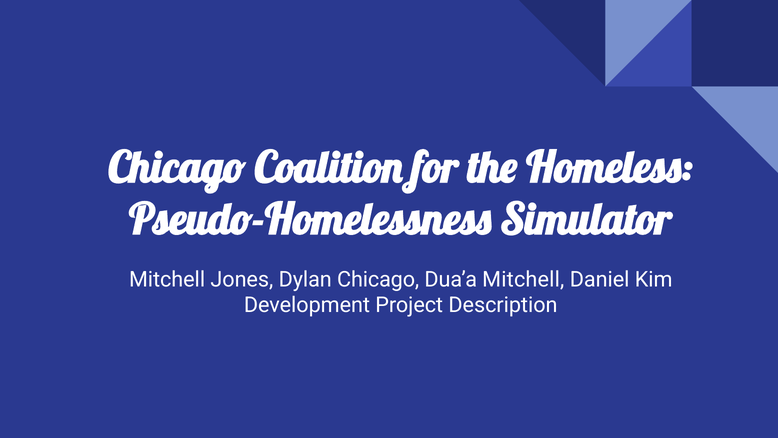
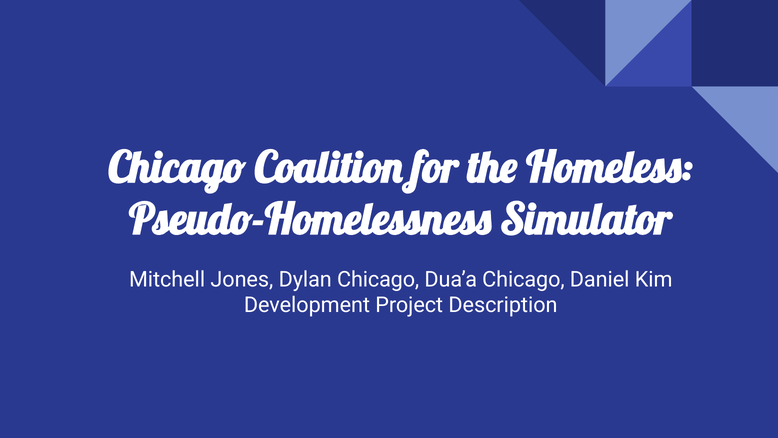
Dua’a Mitchell: Mitchell -> Chicago (523, 279)
